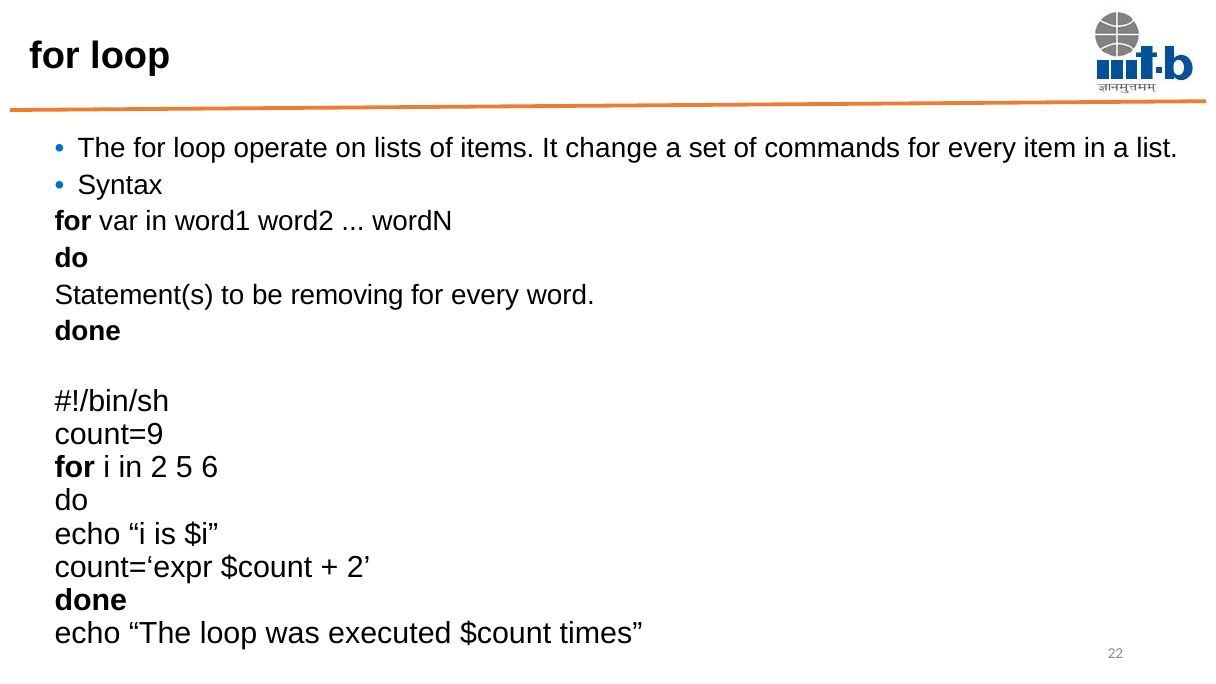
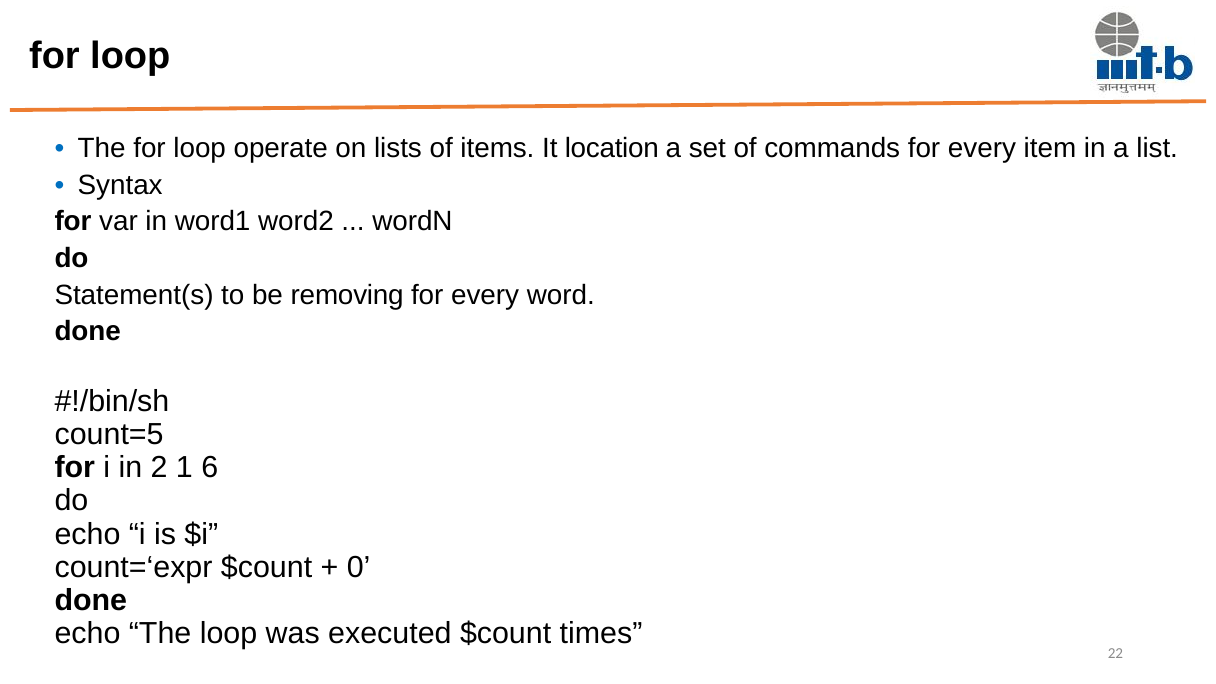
change: change -> location (612, 148)
count=9: count=9 -> count=5 (109, 435)
5: 5 -> 1 (184, 468)
2: 2 -> 0 (359, 567)
